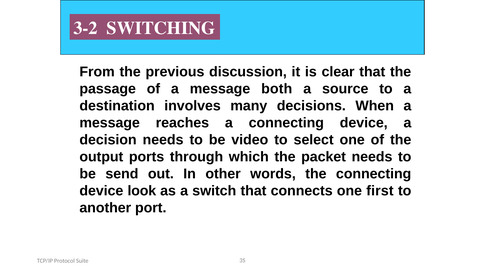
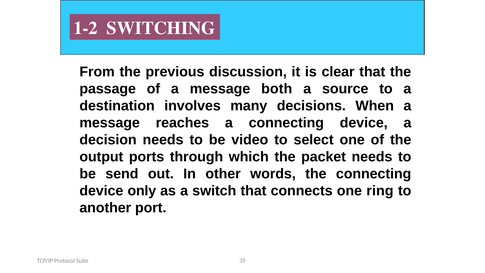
3-2: 3-2 -> 1-2 (85, 28)
look: look -> only (142, 191)
first: first -> ring (380, 191)
